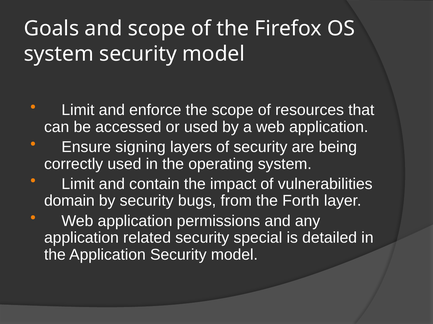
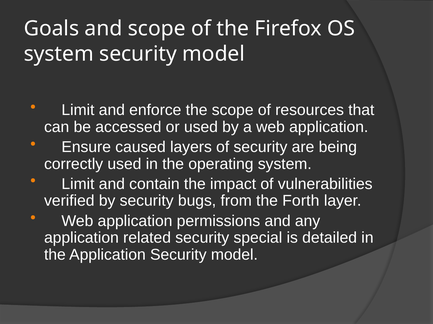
signing: signing -> caused (141, 147)
domain: domain -> verified (69, 201)
